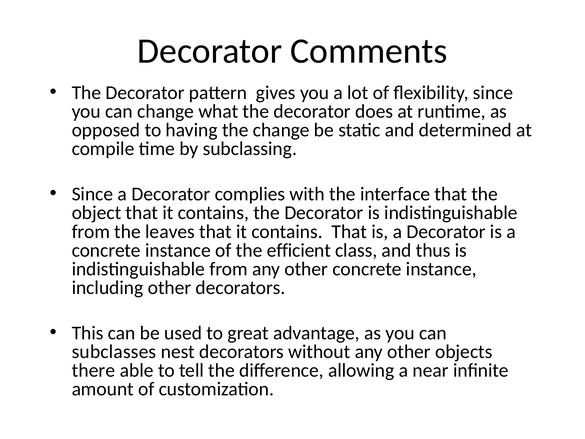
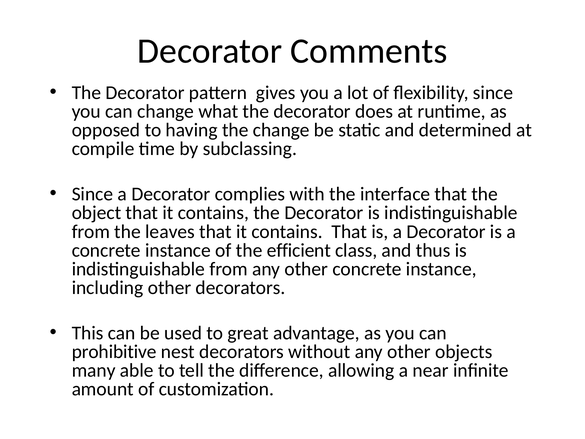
subclasses: subclasses -> prohibitive (114, 352)
there: there -> many (94, 370)
